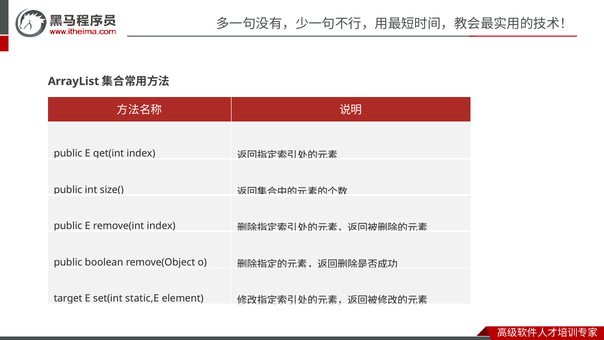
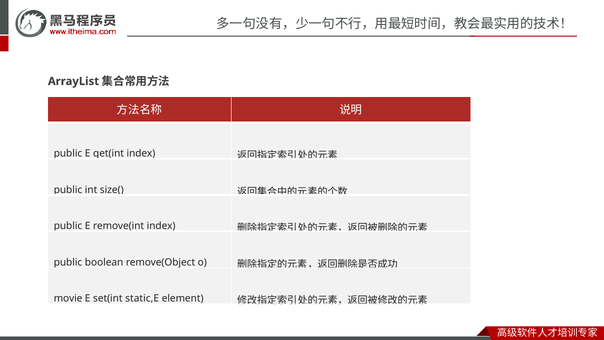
target: target -> movie (68, 298)
